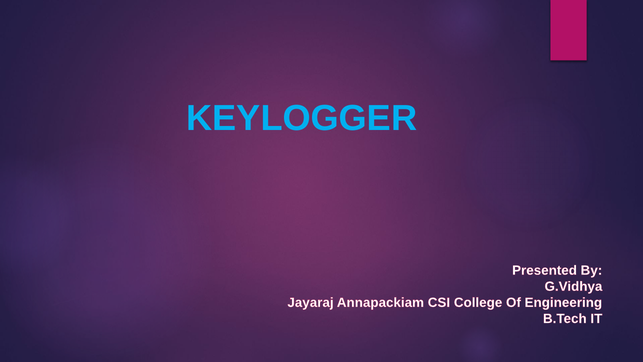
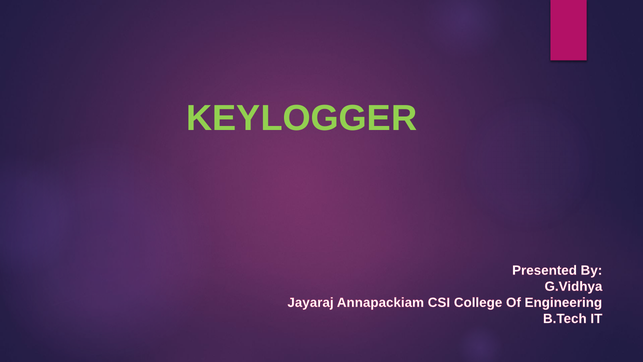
KEYLOGGER colour: light blue -> light green (302, 118)
